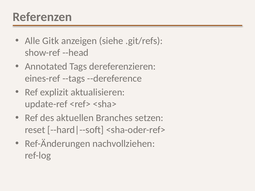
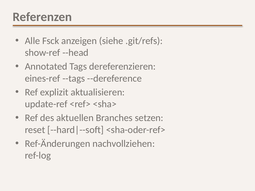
Gitk: Gitk -> Fsck (51, 41)
